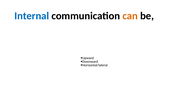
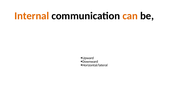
Internal colour: blue -> orange (32, 16)
